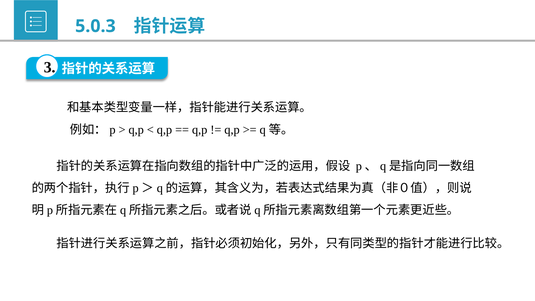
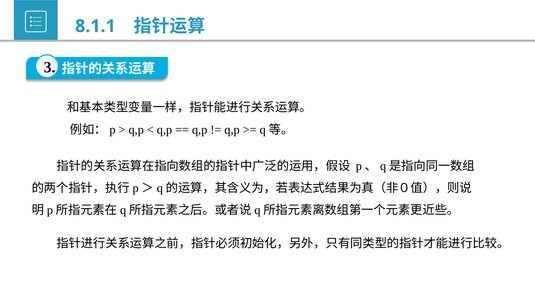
5.0.3: 5.0.3 -> 8.1.1 (95, 26)
